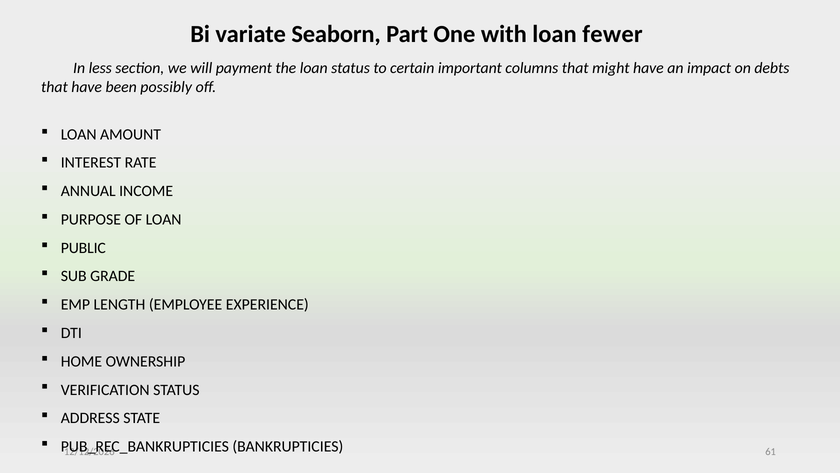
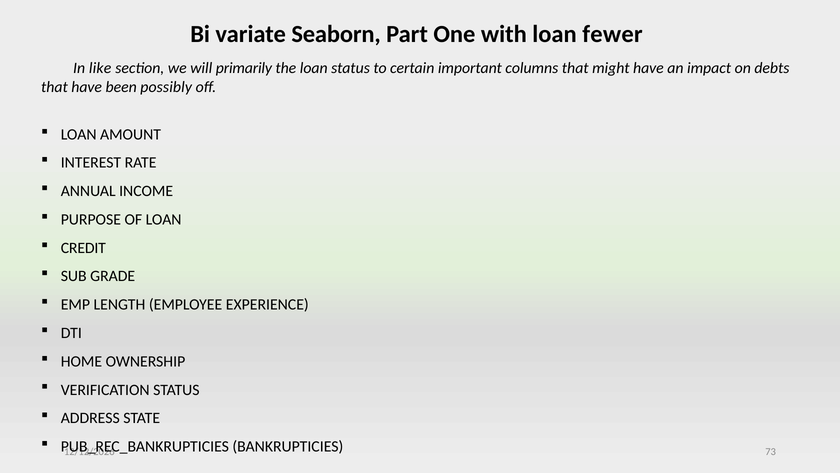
less: less -> like (100, 68)
payment: payment -> primarily (244, 68)
PUBLIC: PUBLIC -> CREDIT (83, 248)
61: 61 -> 73 (771, 451)
